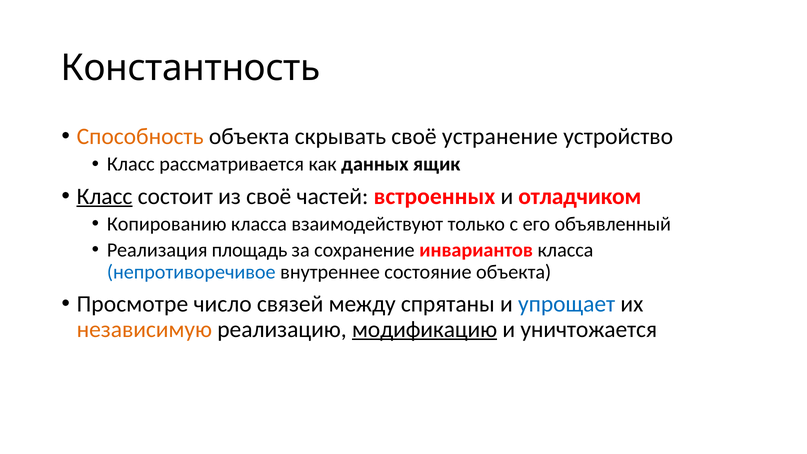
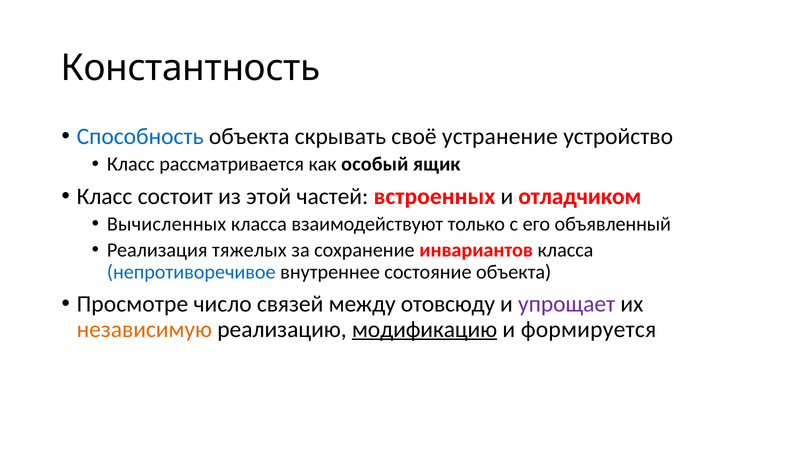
Способность colour: orange -> blue (140, 136)
данных: данных -> особый (375, 164)
Класс underline: present -> none (105, 196)
из своё: своё -> этой (269, 196)
Копированию: Копированию -> Вычисленных (167, 224)
площадь: площадь -> тяжелых (249, 250)
спрятаны: спрятаны -> отовсюду (448, 304)
упрощает colour: blue -> purple (567, 304)
уничтожается: уничтожается -> формируется (589, 329)
